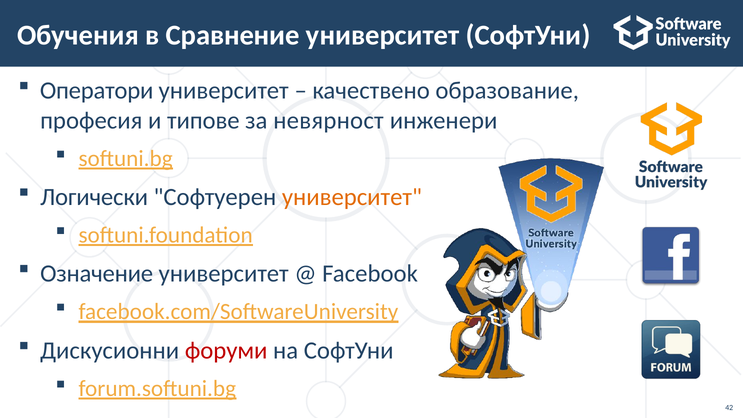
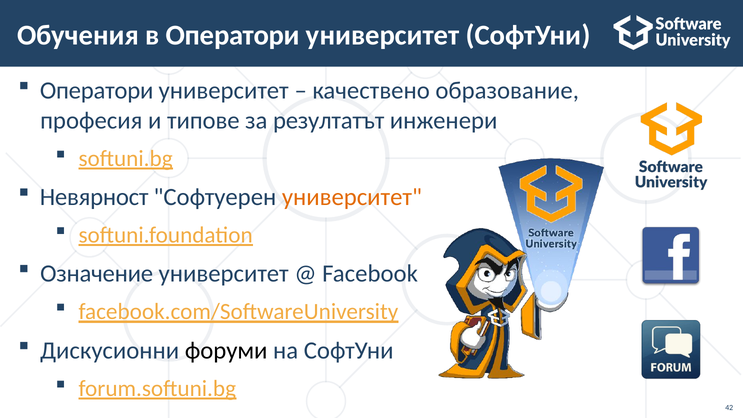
в Сравнение: Сравнение -> Оператори (233, 36)
невярност: невярност -> резултатът (329, 120)
Логически: Логически -> Невярност (94, 197)
форуми colour: red -> black (226, 350)
